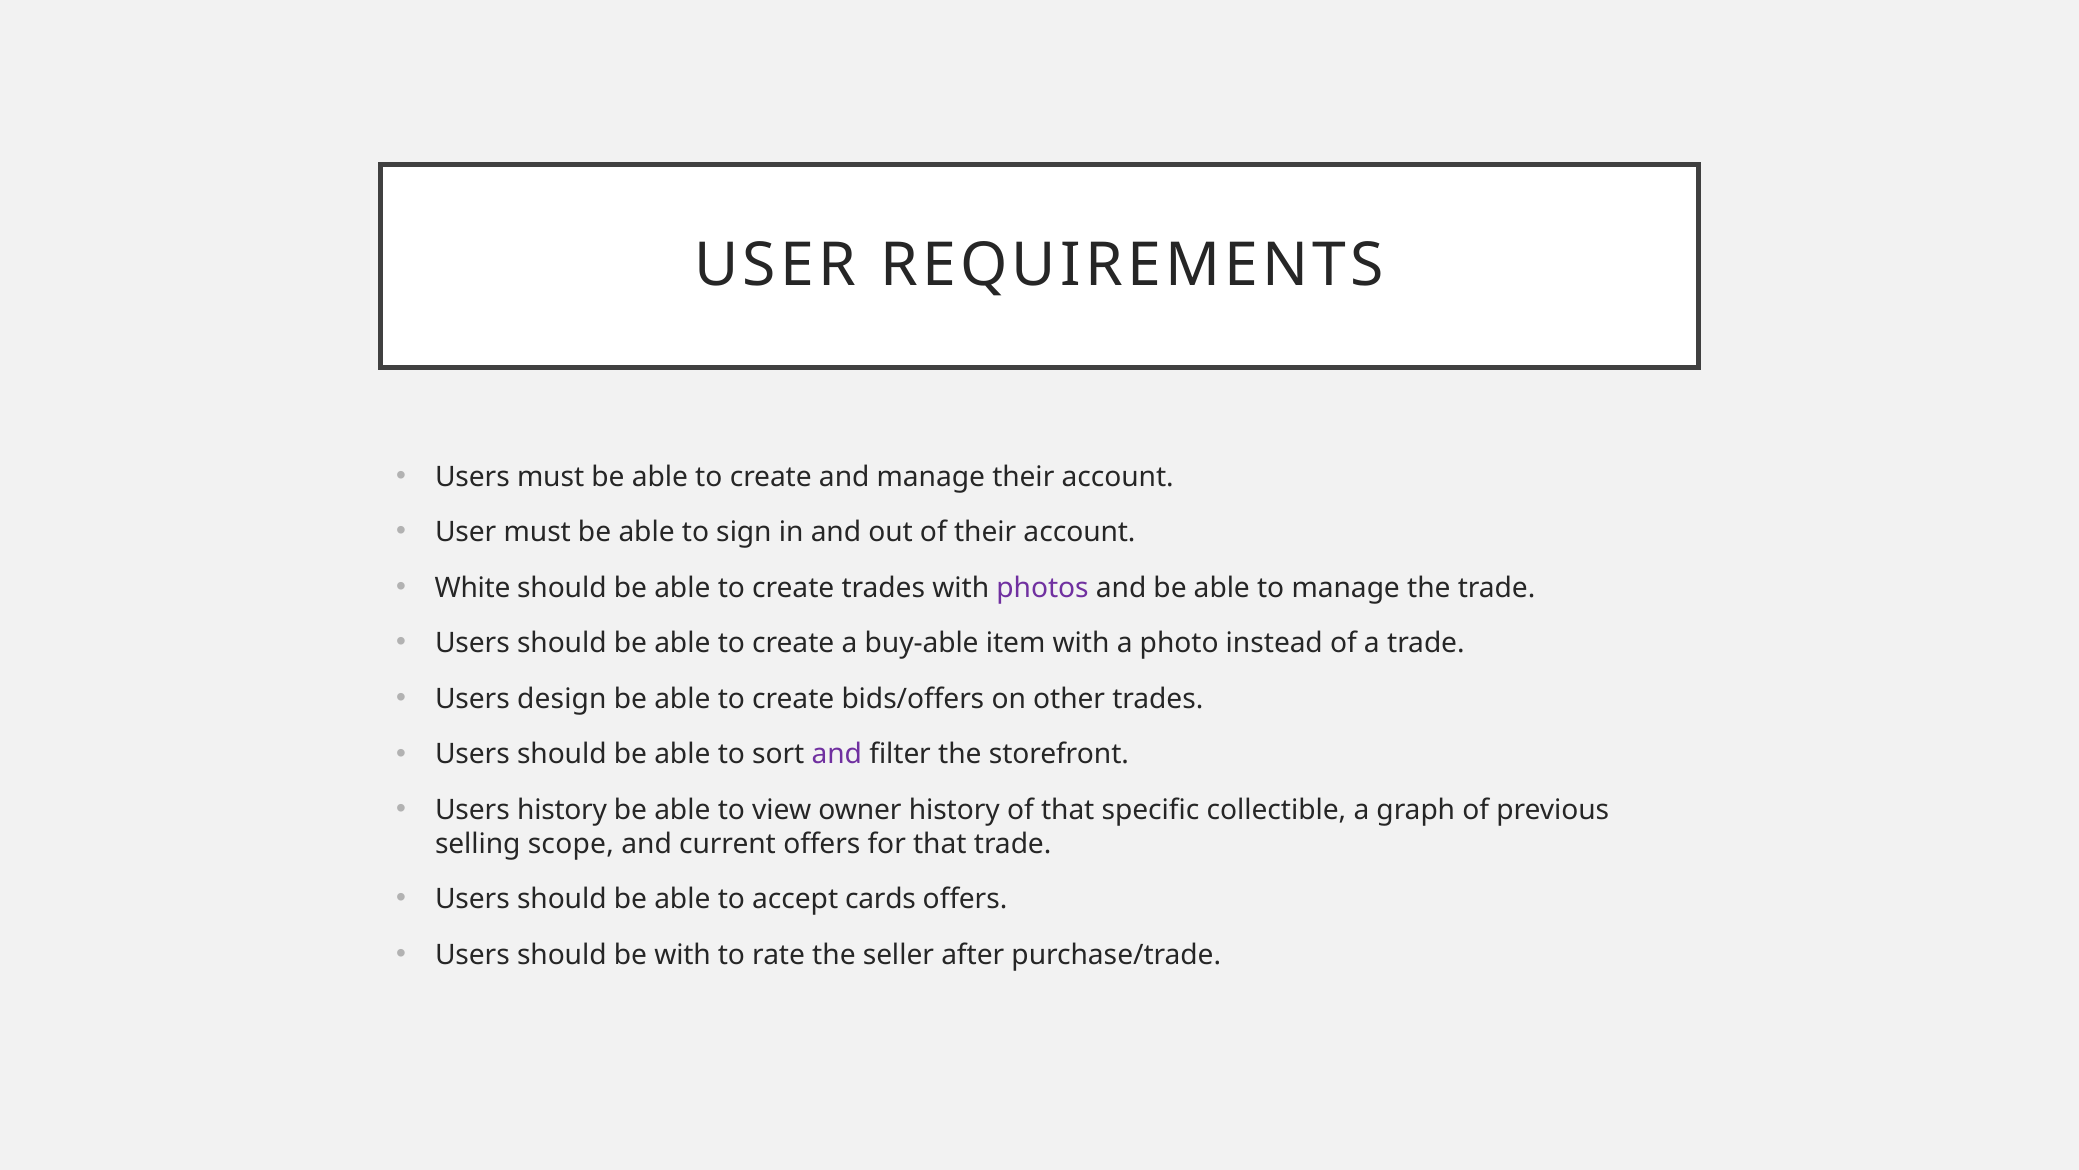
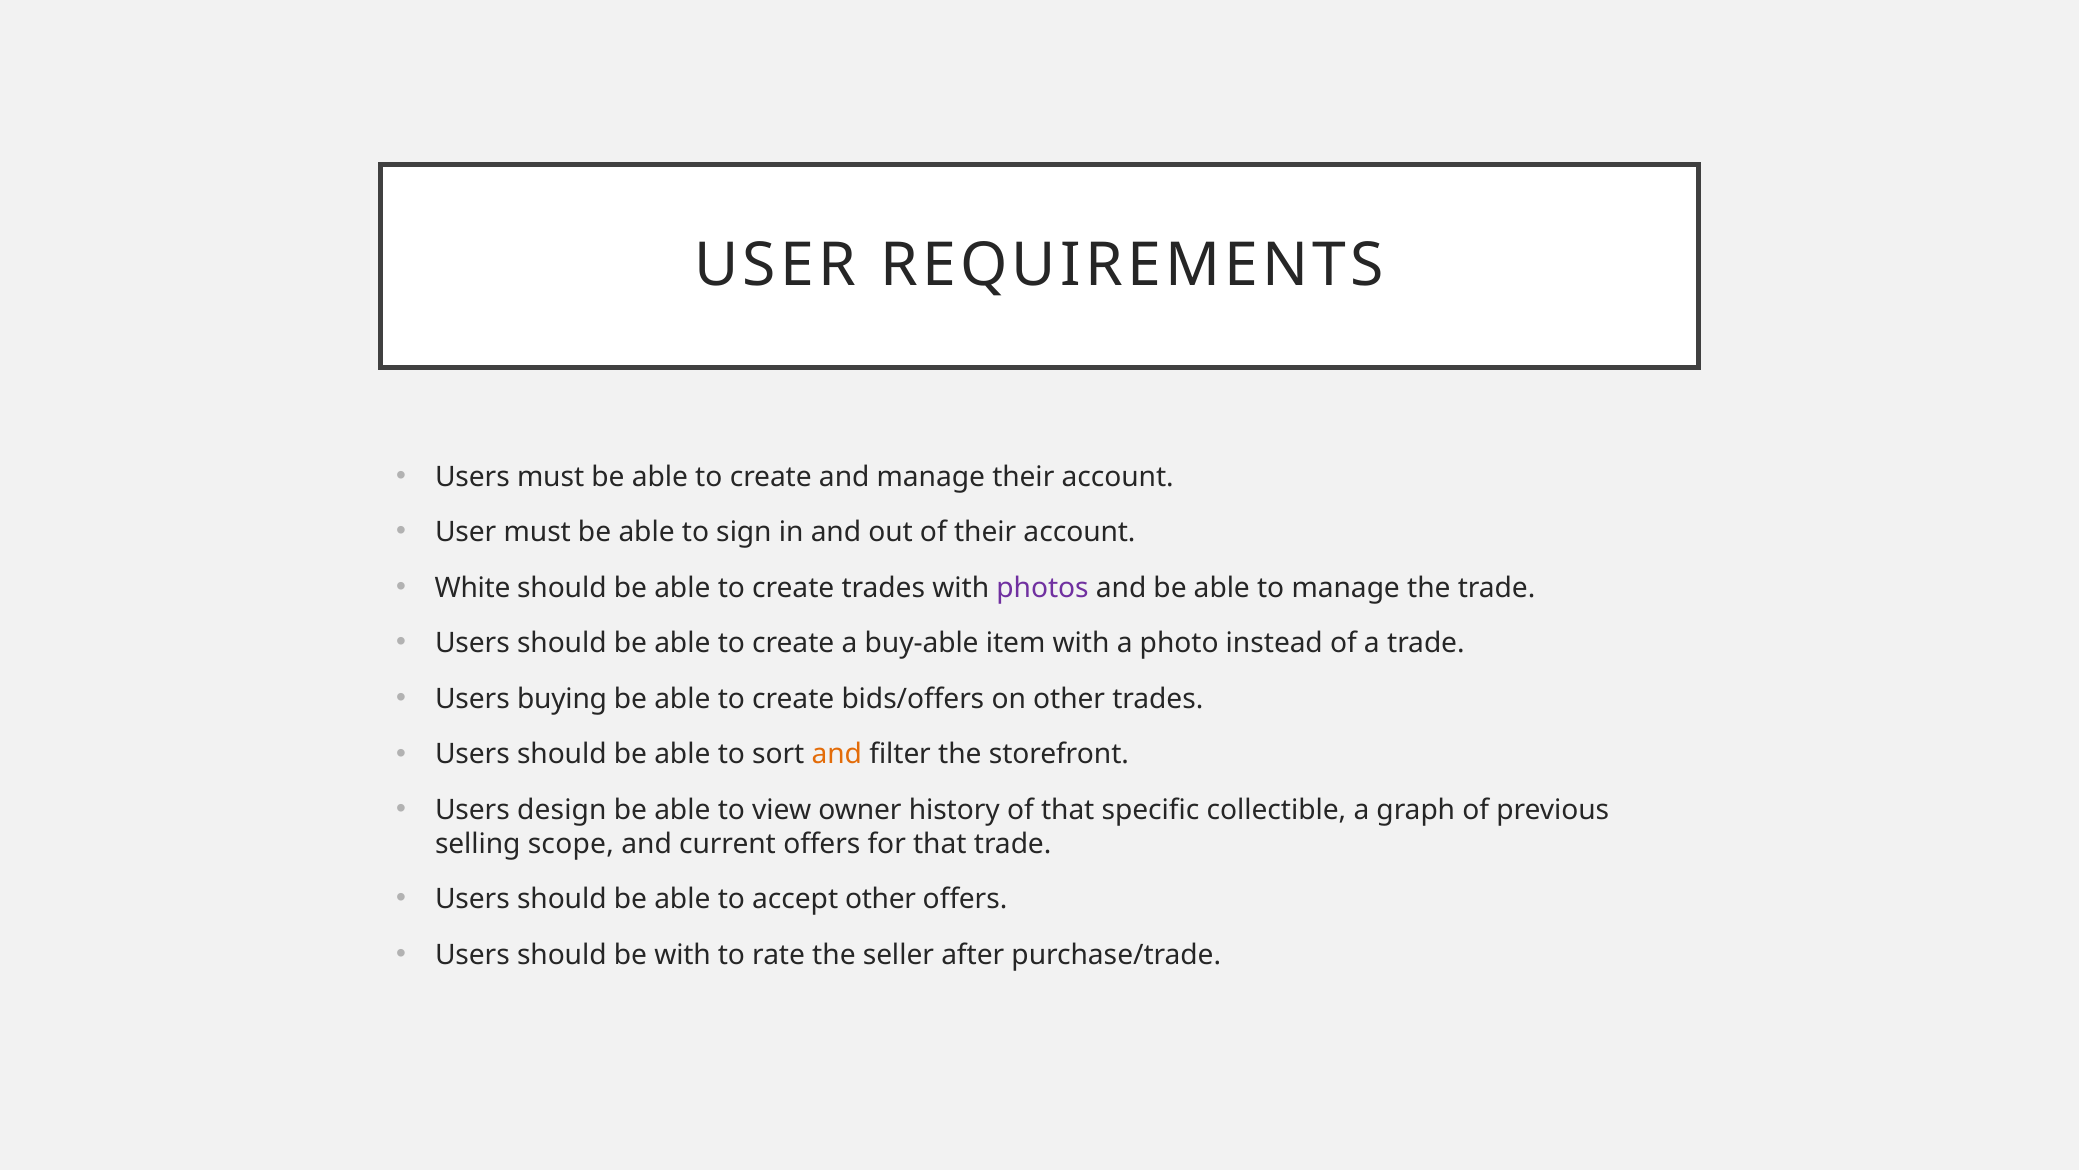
design: design -> buying (562, 698)
and colour: purple -> orange (837, 754)
Users history: history -> design (562, 809)
accept cards: cards -> other (881, 899)
